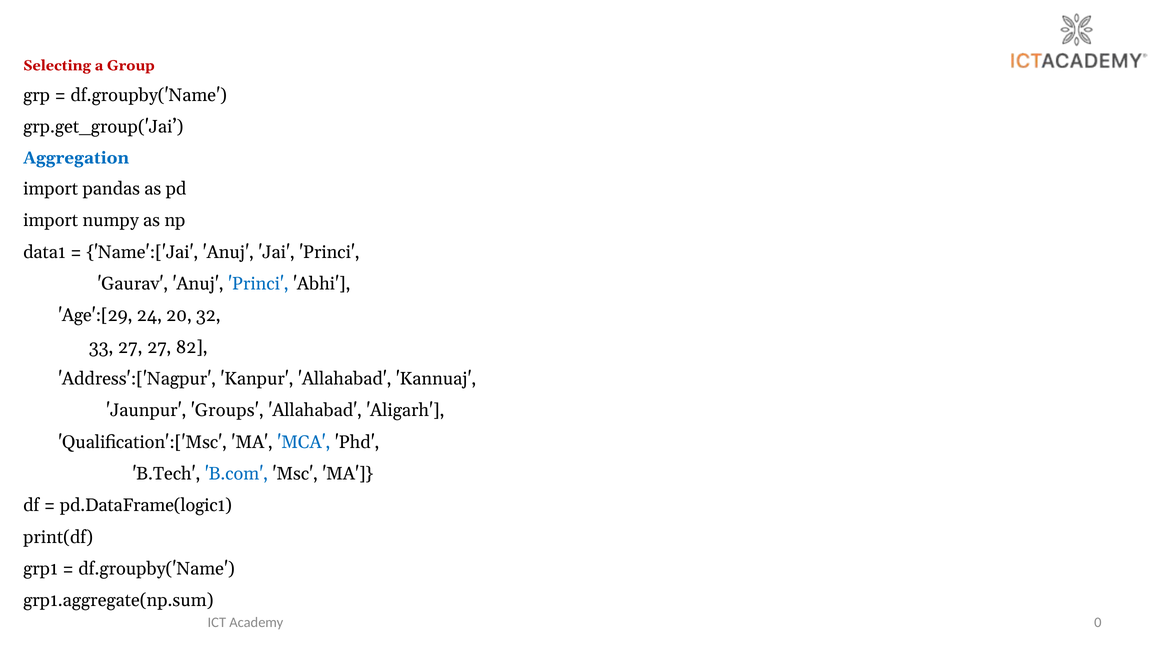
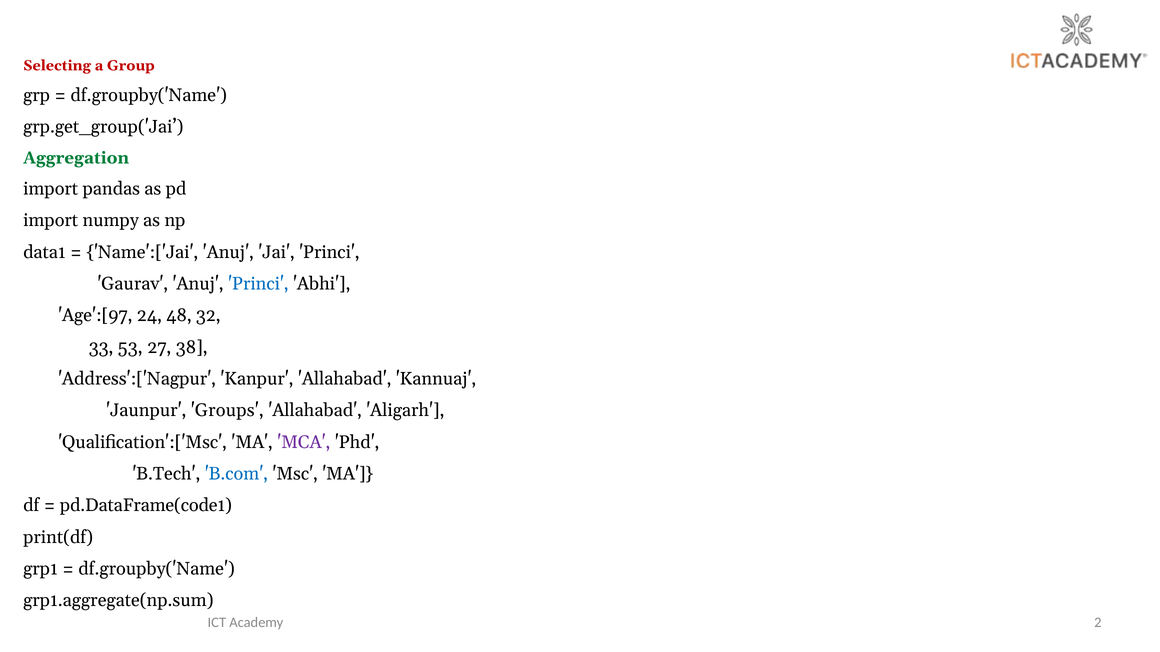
Aggregation colour: blue -> green (76, 158)
Age':[29: Age':[29 -> Age':[97 (95, 316)
20: 20 -> 48 (179, 316)
33 27: 27 -> 53 (130, 347)
82: 82 -> 38 (192, 347)
MCA colour: blue -> purple (304, 442)
pd.DataFrame(logic1: pd.DataFrame(logic1 -> pd.DataFrame(code1 (146, 506)
0: 0 -> 2 (1098, 623)
